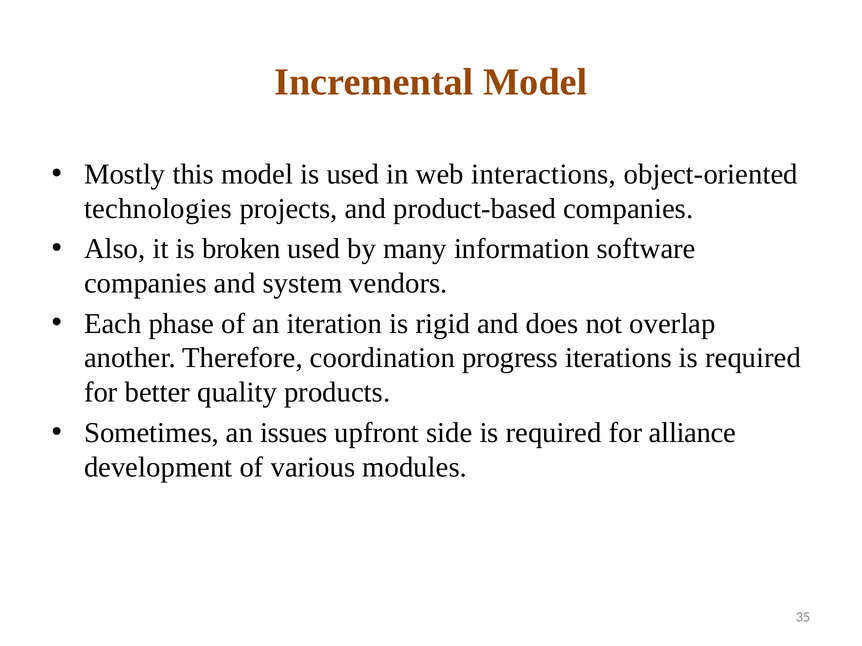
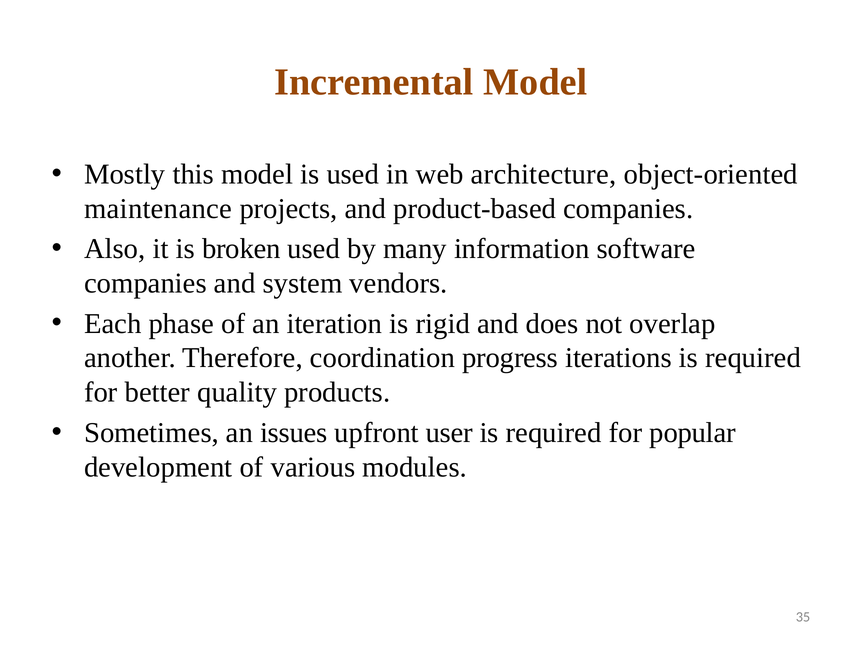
interactions: interactions -> architecture (544, 174)
technologies: technologies -> maintenance (158, 209)
side: side -> user (449, 433)
alliance: alliance -> popular (693, 433)
